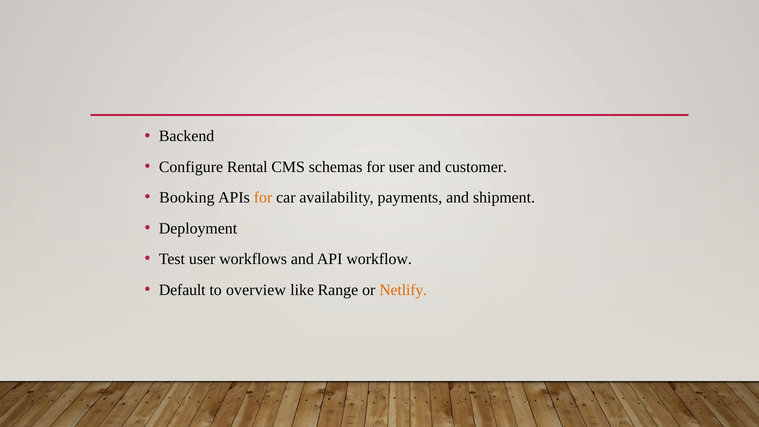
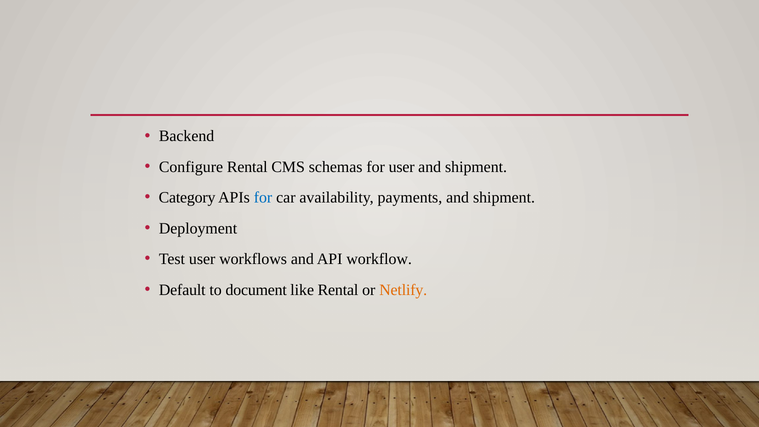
customer: customer -> shipment (476, 167)
Booking: Booking -> Category (187, 198)
for colour: orange -> blue (263, 198)
overview: overview -> document (256, 290)
like Range: Range -> Rental (338, 290)
